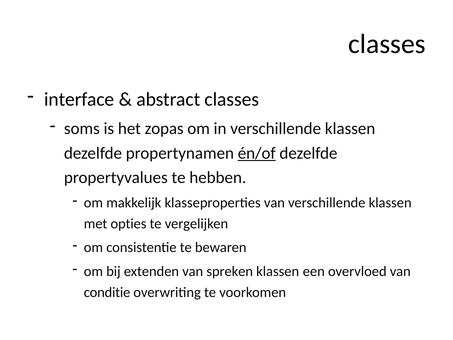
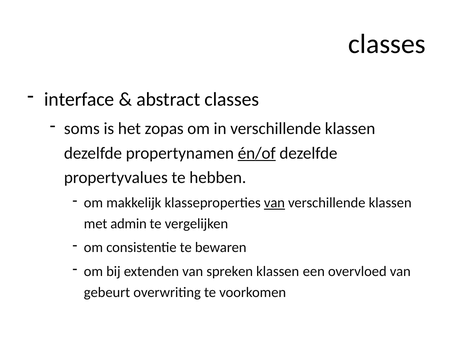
van underline: none -> present (274, 203)
opties: opties -> admin (129, 224)
conditie: conditie -> gebeurt (107, 292)
